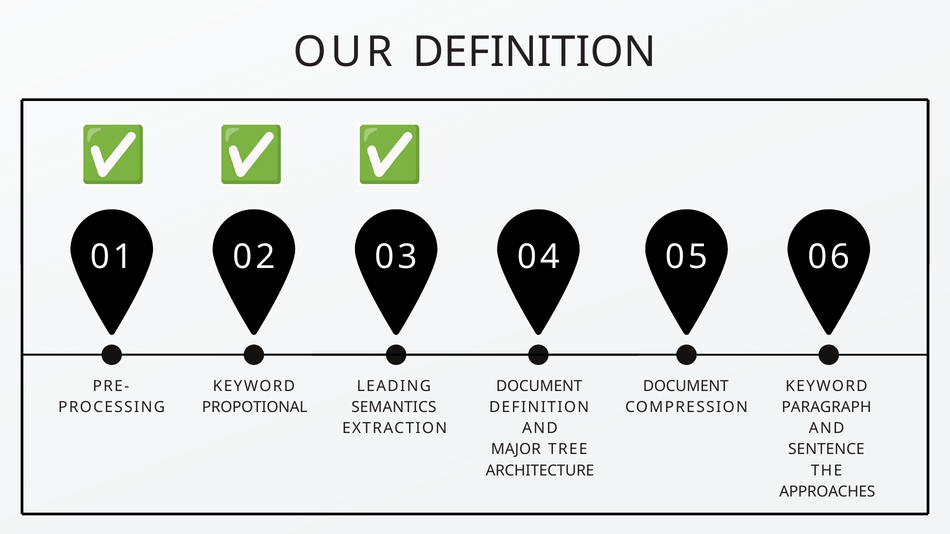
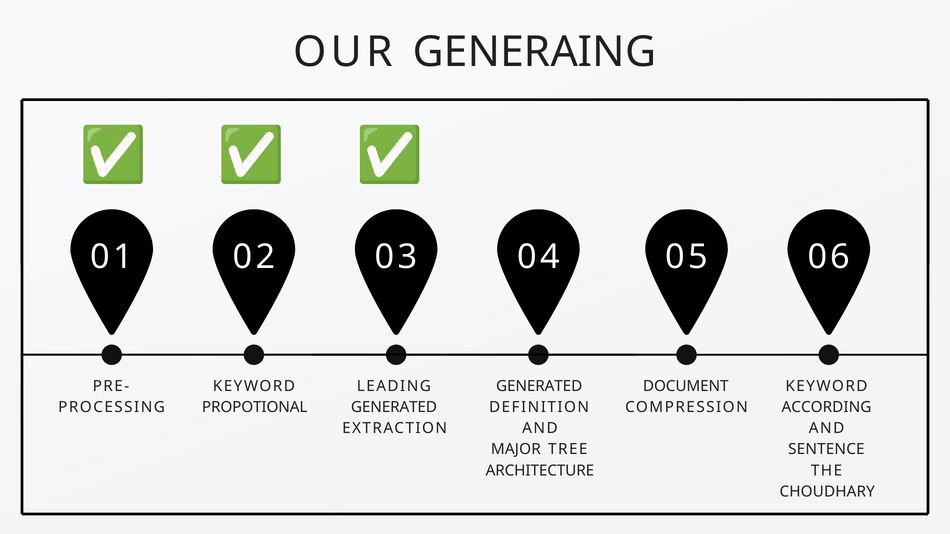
OUR DEFINITION: DEFINITION -> GENERAING (534, 52)
DOCUMENT: DOCUMENT -> GENERATED (539, 387)
SEMANTICS: SEMANTICS -> GENERATED (394, 408)
PARAGRAPH: PARAGRAPH -> ACCORDING (826, 408)
APPROACHES: APPROACHES -> CHOUDHARY (827, 492)
